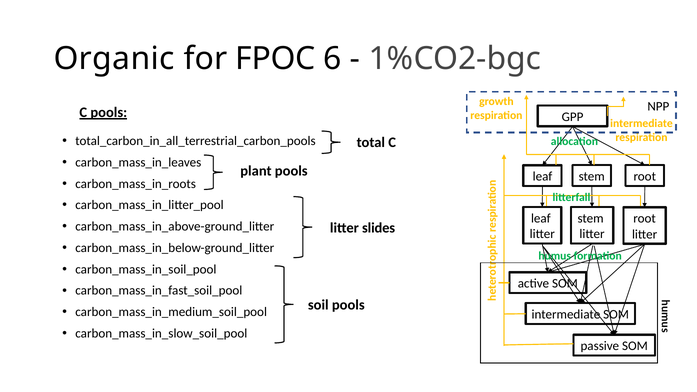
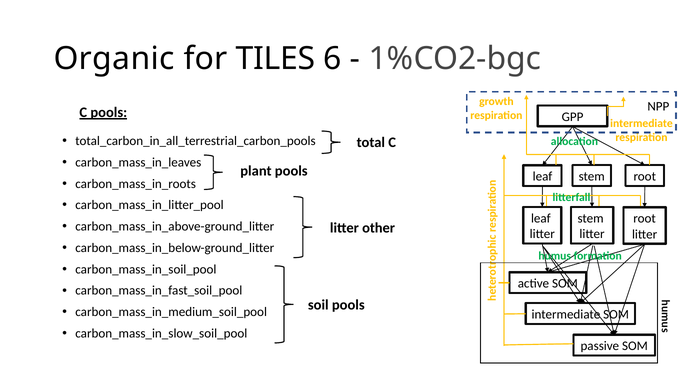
FPOC: FPOC -> TILES (275, 59)
slides: slides -> other (379, 228)
